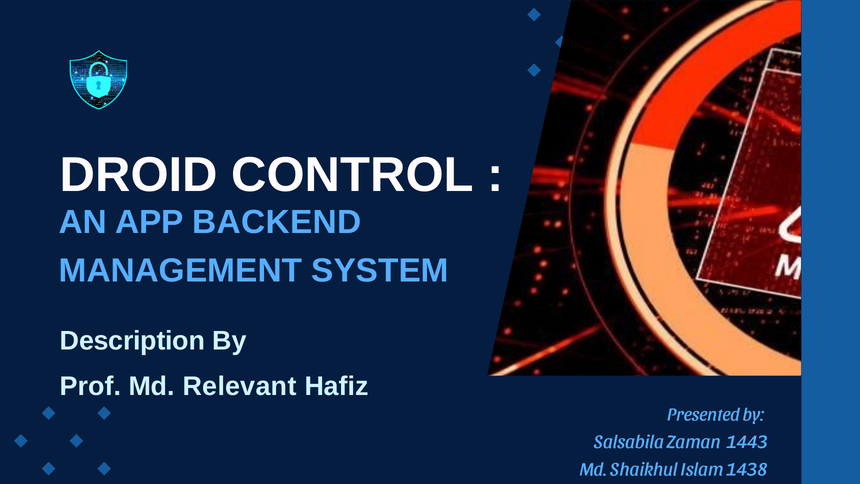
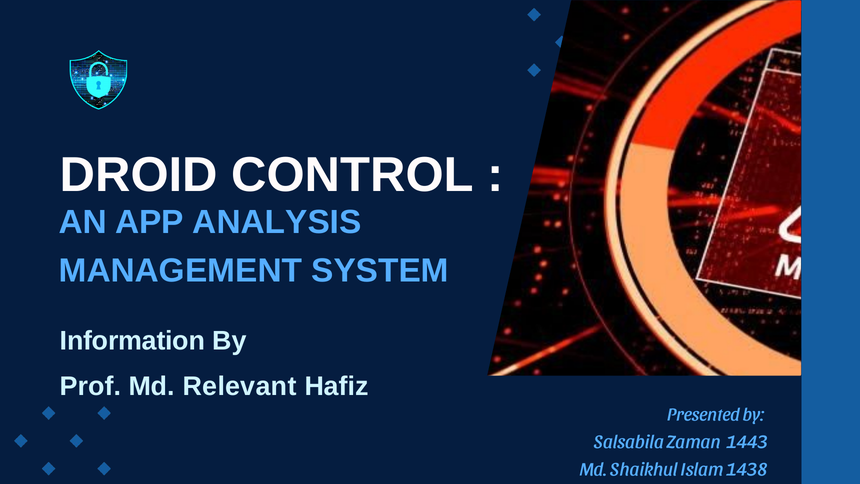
BACKEND: BACKEND -> ANALYSIS (277, 222)
Description: Description -> Information (132, 341)
